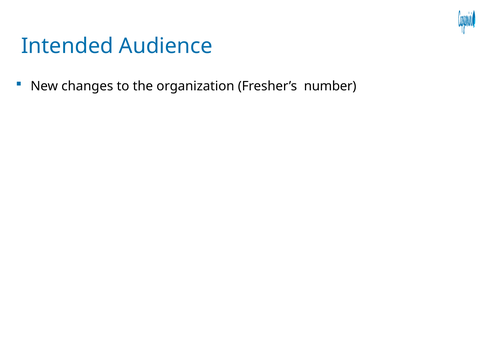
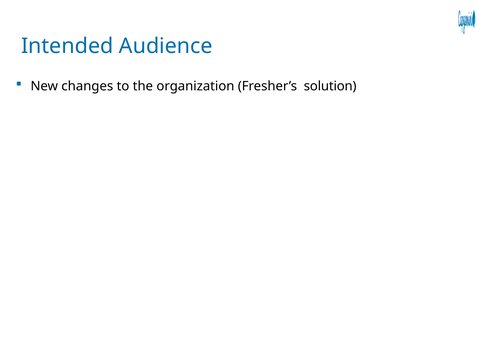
number: number -> solution (330, 86)
